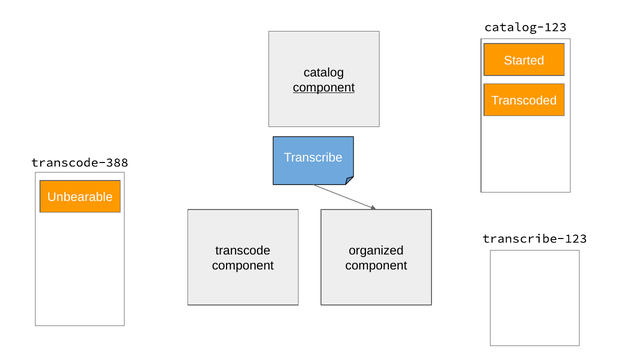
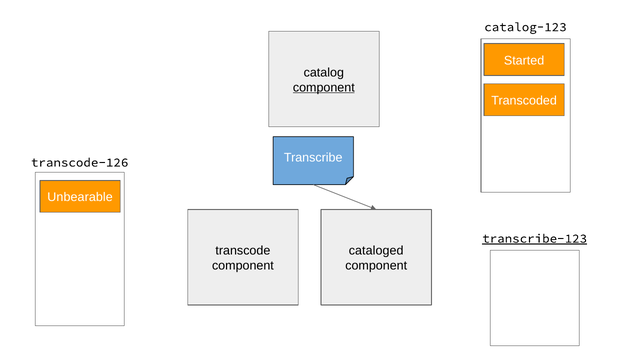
transcode-388: transcode-388 -> transcode-126 (80, 163)
transcribe-123 underline: none -> present (535, 239)
organized: organized -> cataloged (376, 251)
